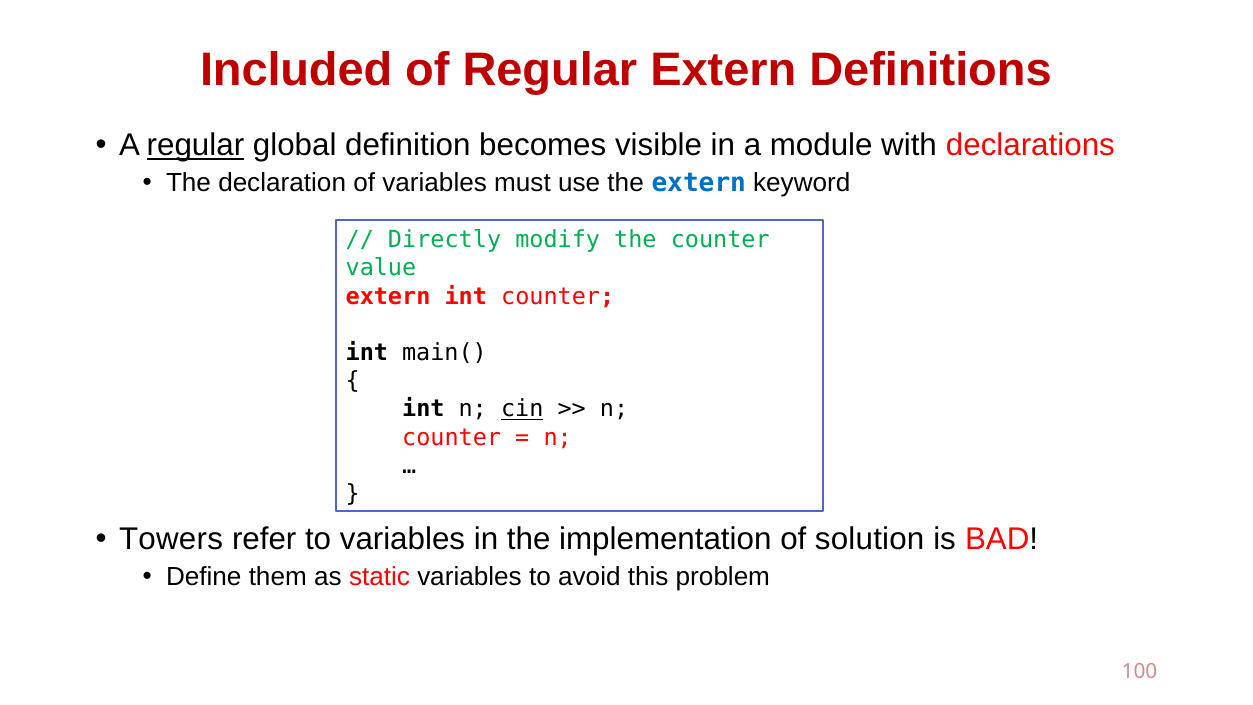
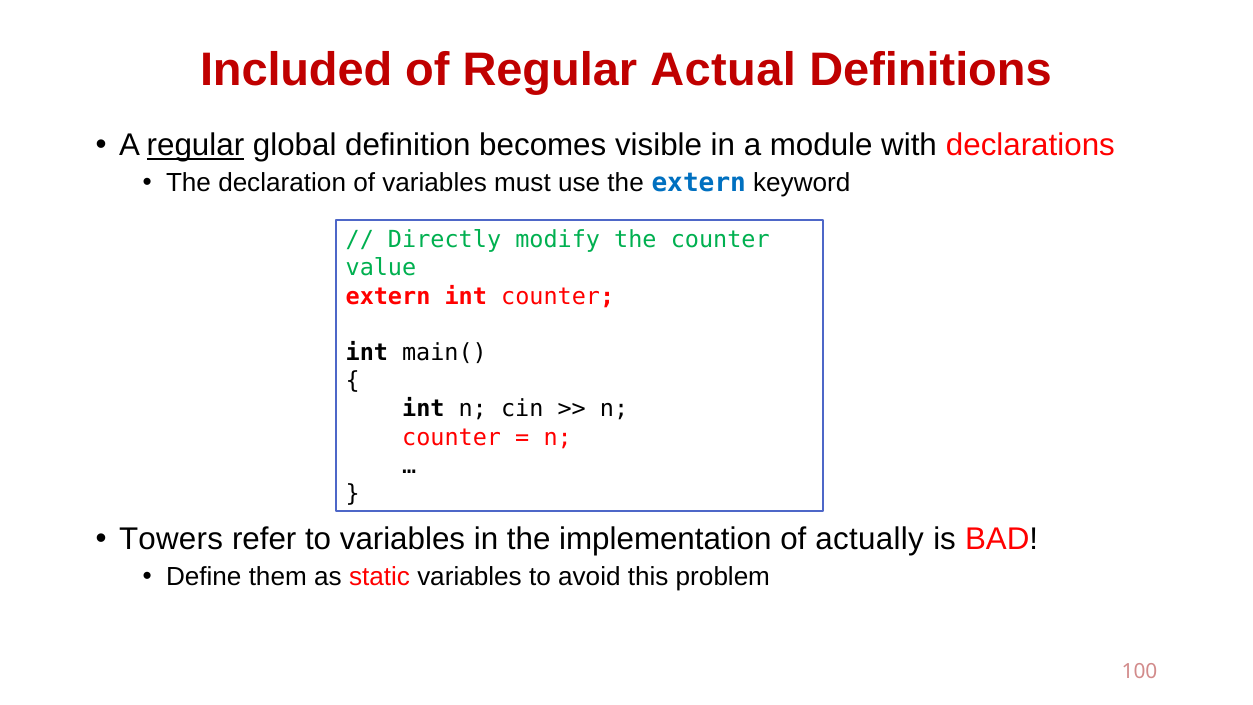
Regular Extern: Extern -> Actual (723, 70)
cin underline: present -> none (522, 409)
solution: solution -> actually (870, 539)
